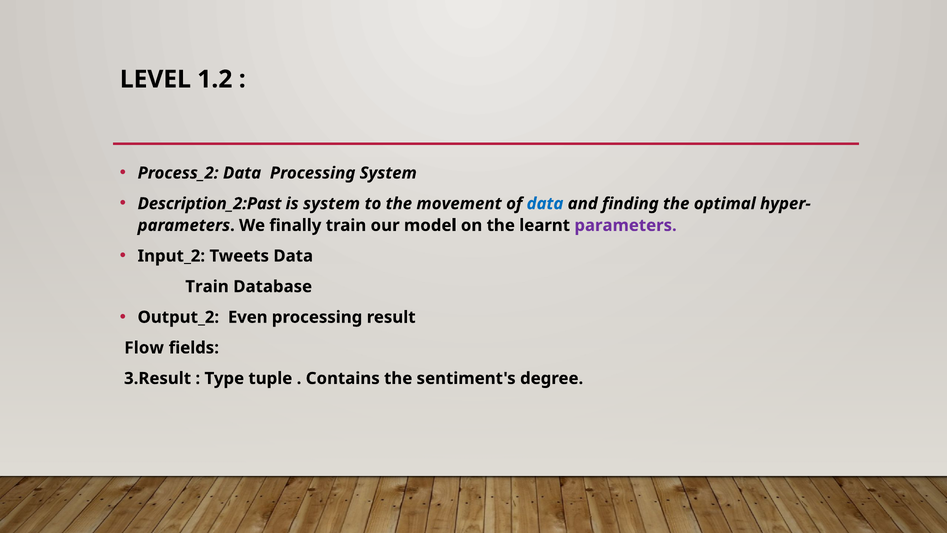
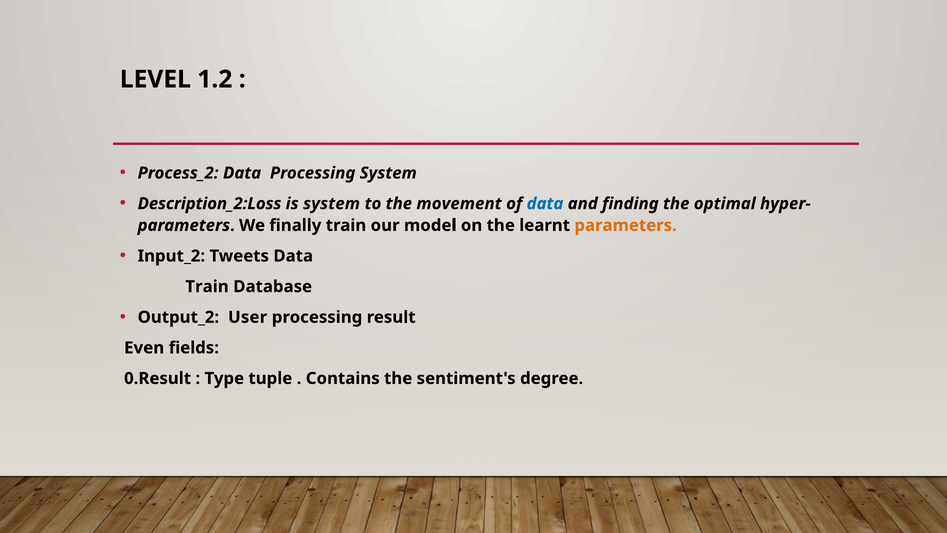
Description_2:Past: Description_2:Past -> Description_2:Loss (209, 204)
parameters colour: purple -> orange (626, 225)
Even: Even -> User (248, 317)
Flow: Flow -> Even (144, 348)
3.Result: 3.Result -> 0.Result (158, 378)
